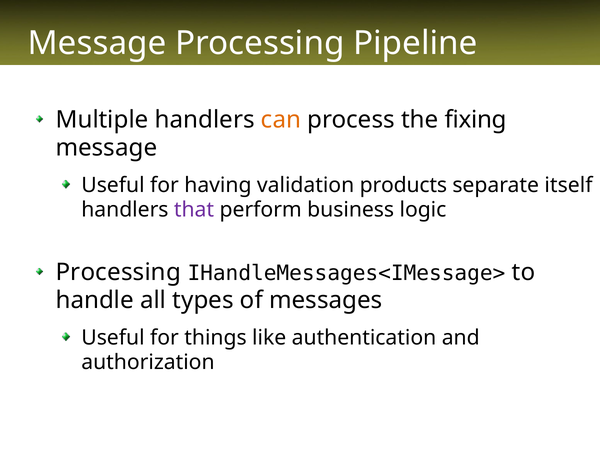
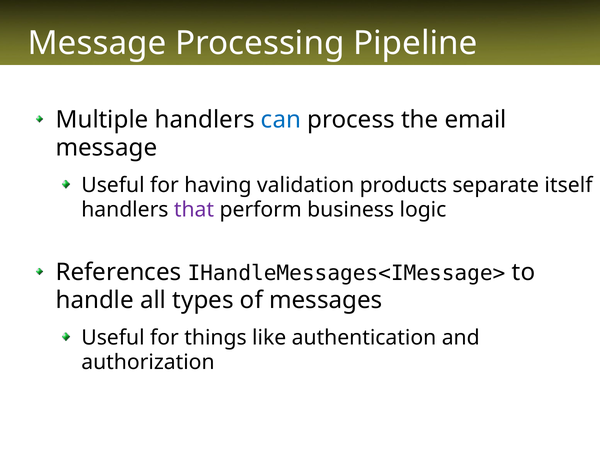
can colour: orange -> blue (281, 120)
fixing: fixing -> email (476, 120)
Processing: Processing -> References (118, 272)
